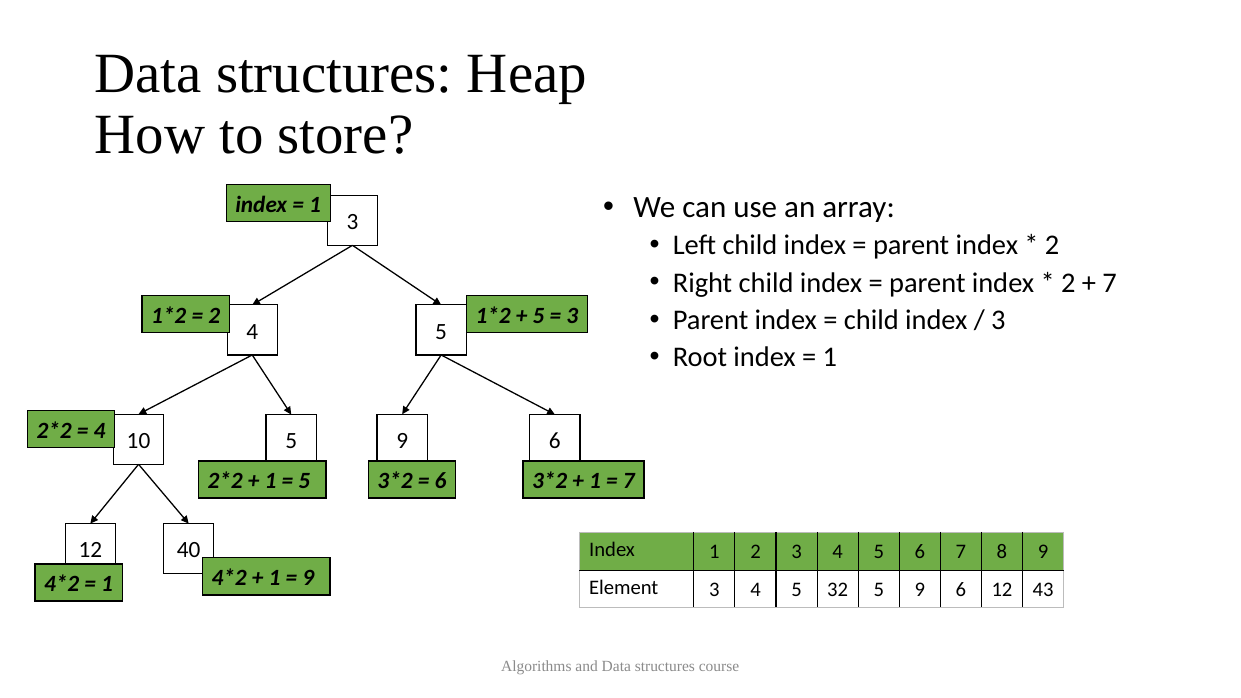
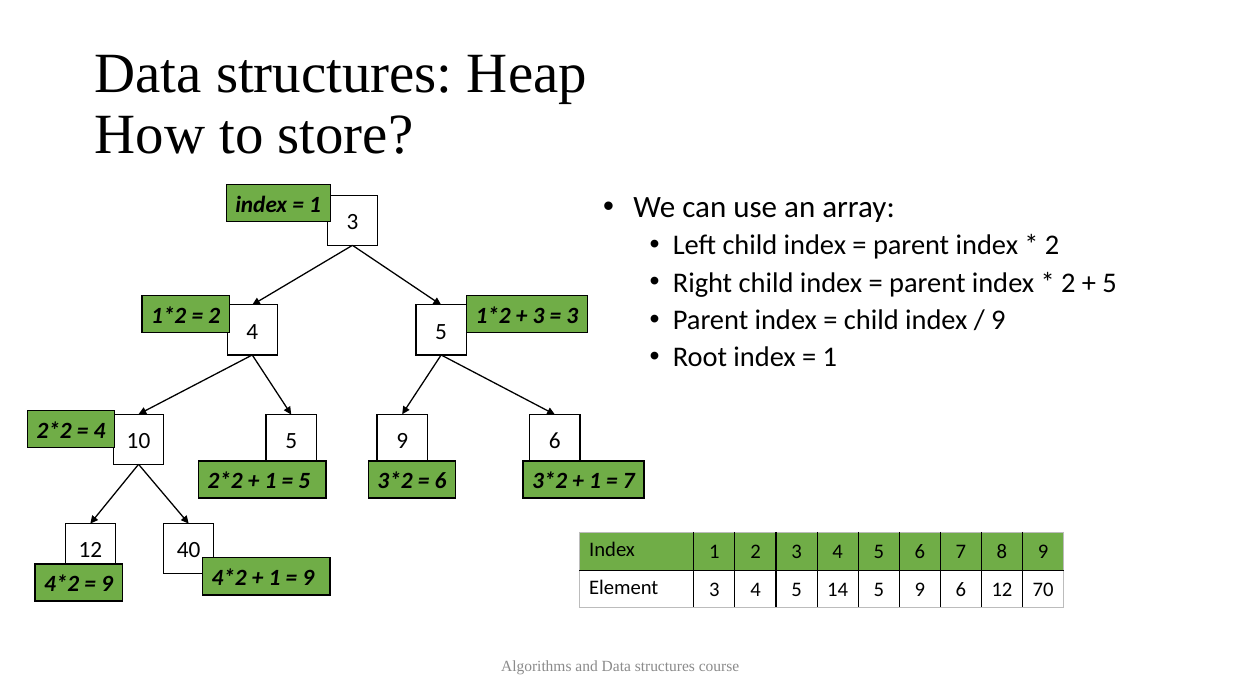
7: 7 -> 5 (1110, 283)
3: 3 -> 9 (998, 320)
5: 5 -> 3 (539, 316)
1: 1 -> 9 (107, 584)
32: 32 -> 14 (838, 589)
43: 43 -> 70 (1043, 589)
